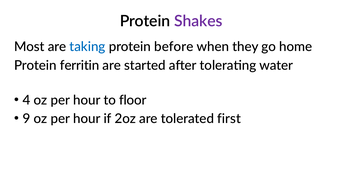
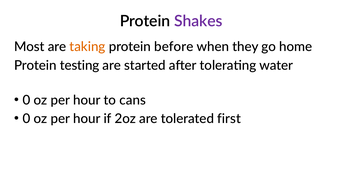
taking colour: blue -> orange (87, 47)
ferritin: ferritin -> testing (80, 65)
4: 4 -> 0 (27, 100)
floor: floor -> cans (133, 100)
9: 9 -> 0 (27, 119)
